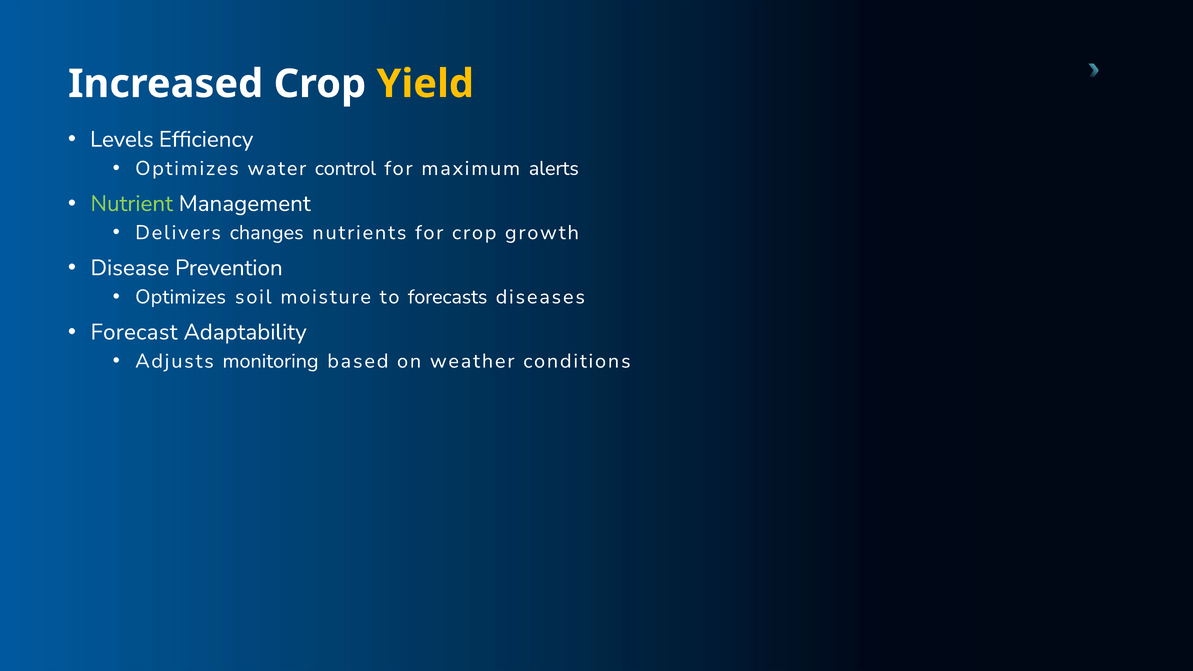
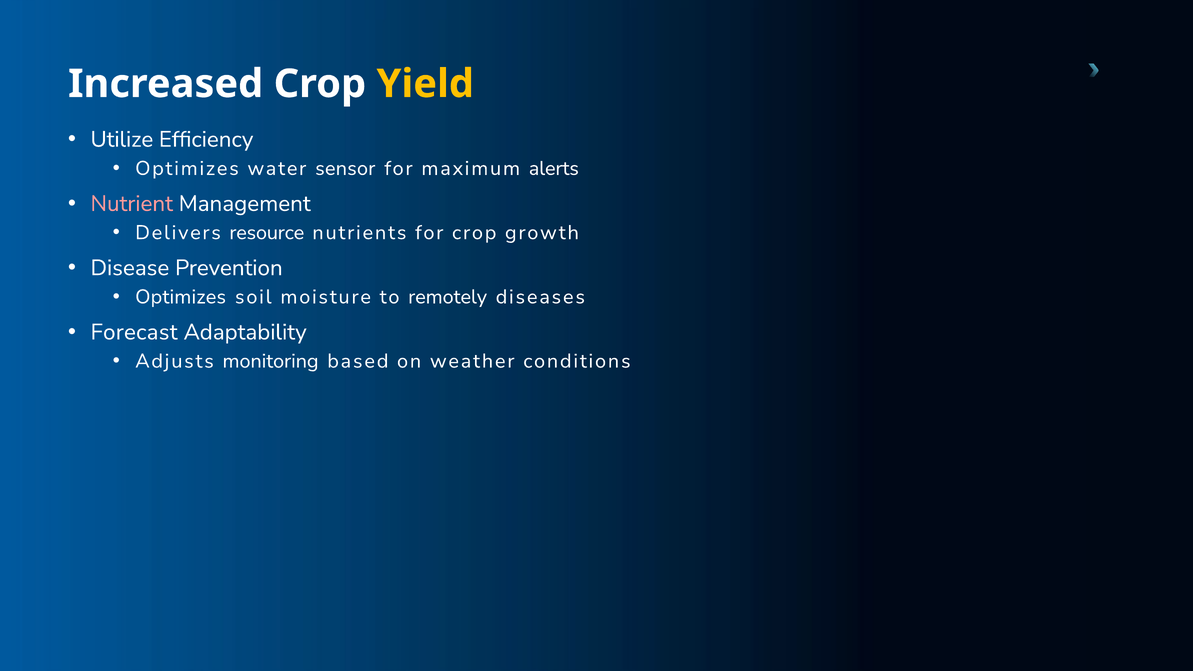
Levels: Levels -> Utilize (122, 139)
control: control -> sensor (345, 168)
Nutrient colour: light green -> pink (132, 204)
changes: changes -> resource (267, 233)
forecasts: forecasts -> remotely (448, 297)
